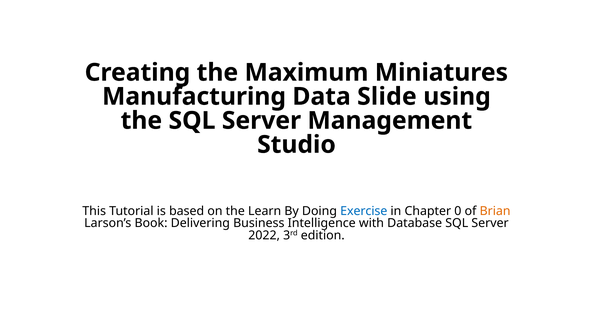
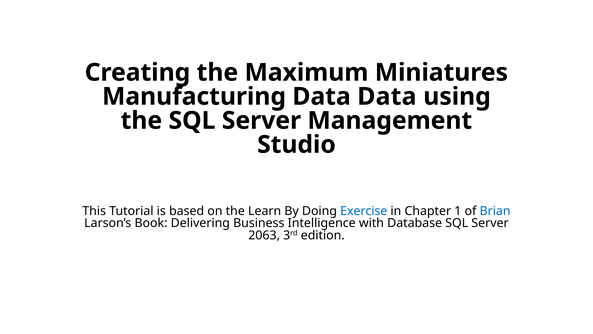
Data Slide: Slide -> Data (387, 96)
0: 0 -> 1 (458, 211)
Brian colour: orange -> blue (495, 211)
2022: 2022 -> 2063 (264, 235)
